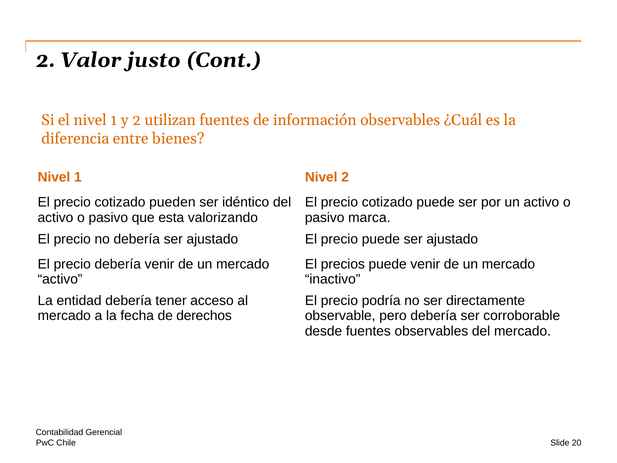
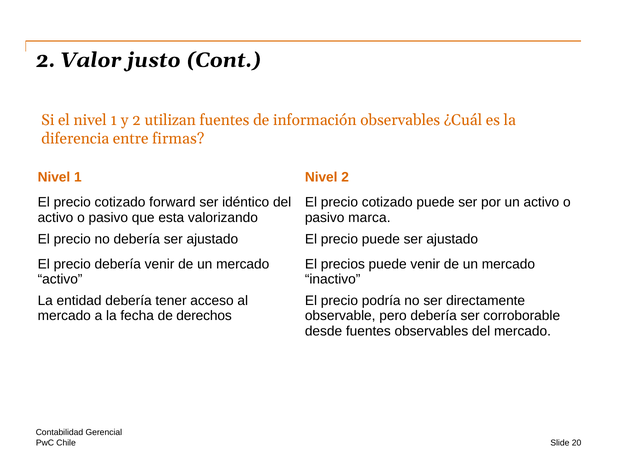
bienes: bienes -> firmas (178, 139)
pueden: pueden -> forward (172, 202)
